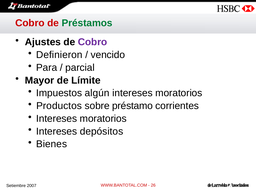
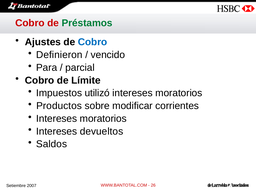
Cobro colour: purple -> blue (93, 42)
Mayor: Mayor -> Cobro (40, 80)
algún: algún -> utilizó (97, 93)
préstamo: préstamo -> modificar (132, 106)
depósitos: depósitos -> devueltos (102, 131)
Bienes: Bienes -> Saldos (52, 144)
